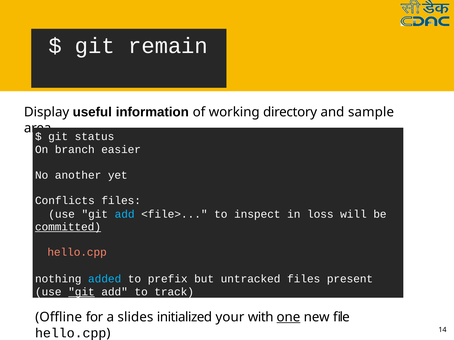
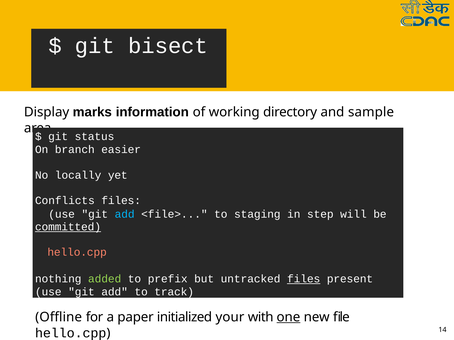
remain: remain -> bisect (168, 46)
useful: useful -> marks (92, 112)
another: another -> locally (78, 175)
inspect: inspect -> staging (257, 214)
loss: loss -> step (320, 214)
added colour: light blue -> light green (105, 279)
files underline: none -> present (304, 279)
git underline: present -> none (81, 292)
slides: slides -> paper (136, 317)
